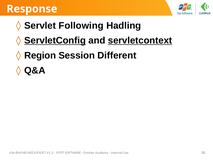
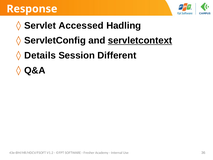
Following: Following -> Accessed (81, 26)
ServletConfig underline: present -> none (55, 40)
Region: Region -> Details (40, 55)
